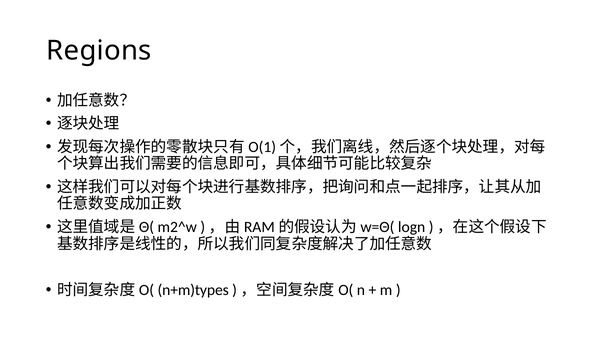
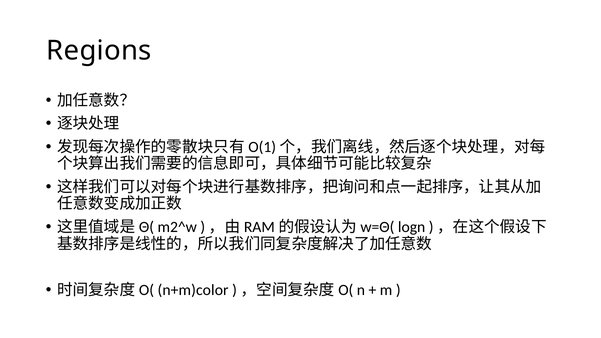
n+m)types: n+m)types -> n+m)color (193, 290)
